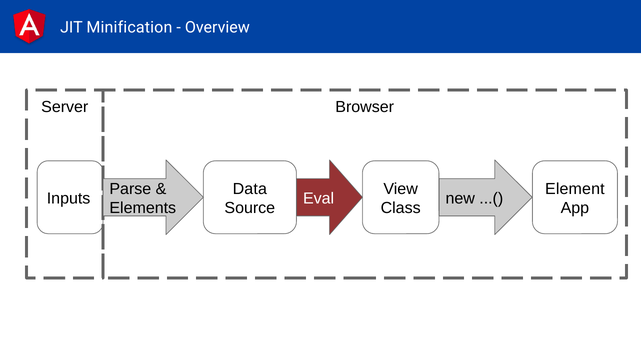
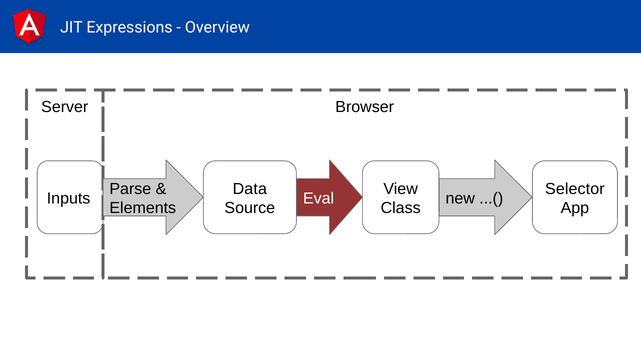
Minification: Minification -> Expressions (129, 28)
Element: Element -> Selector (575, 189)
